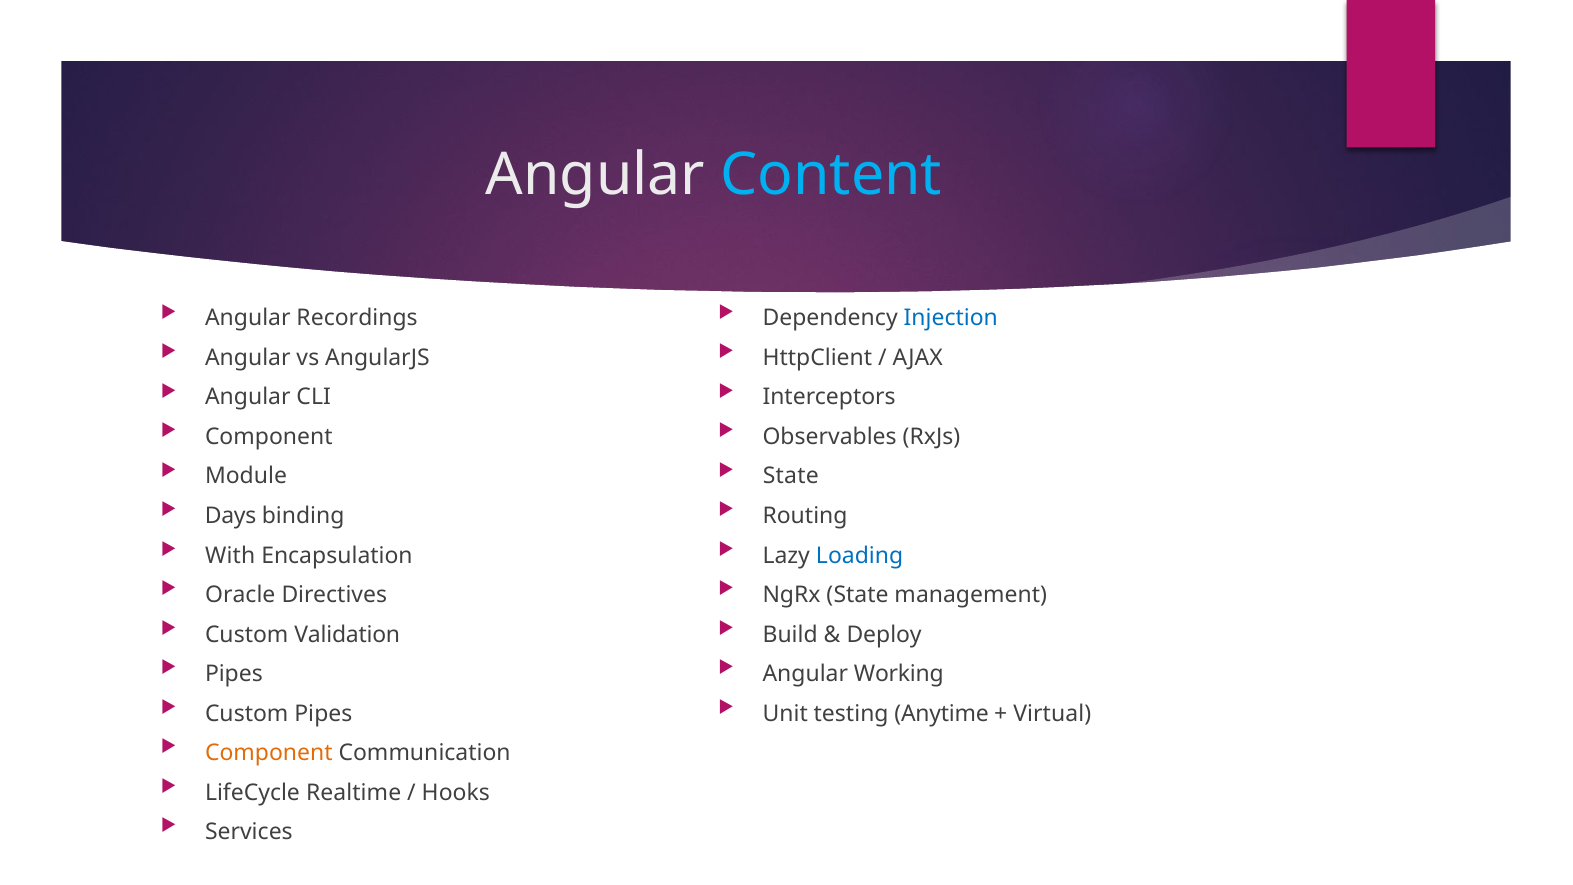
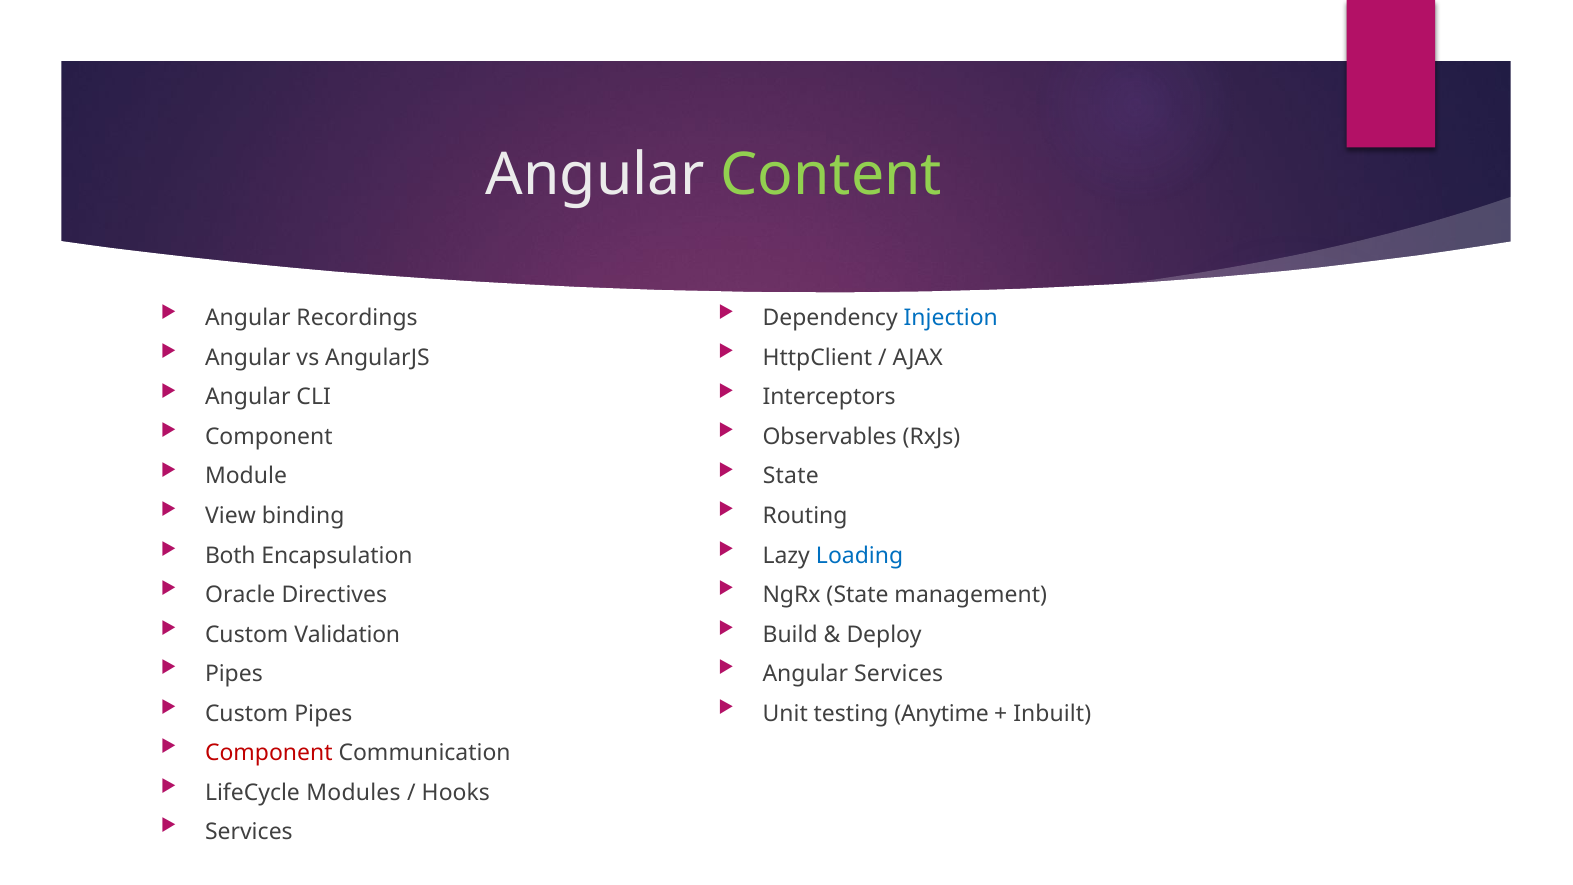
Content colour: light blue -> light green (831, 175)
Days: Days -> View (230, 516)
With: With -> Both (230, 555)
Angular Working: Working -> Services (899, 674)
Virtual: Virtual -> Inbuilt (1052, 713)
Component colour: orange -> red (269, 753)
Realtime: Realtime -> Modules (354, 793)
